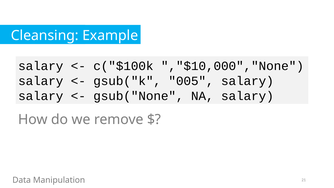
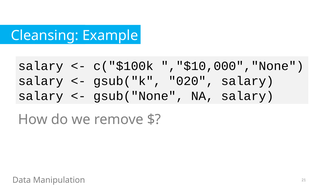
005: 005 -> 020 (191, 81)
